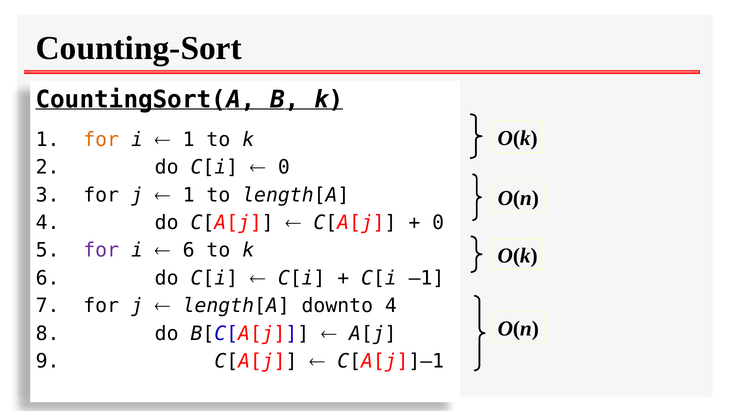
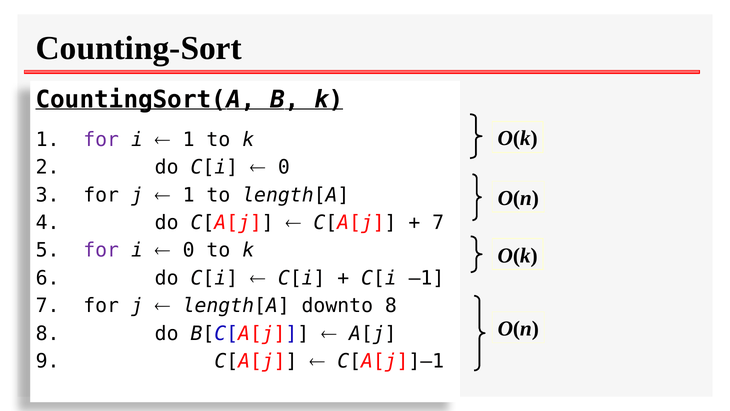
for colour: orange -> purple (101, 140)
0: 0 -> 7 (438, 223)
6: 6 -> 0 (189, 250)
downto 4: 4 -> 8 (391, 306)
